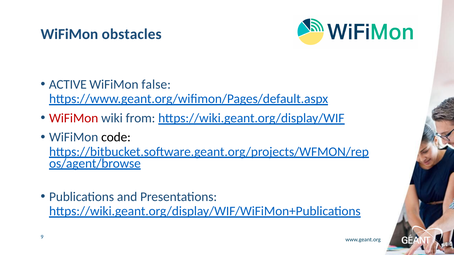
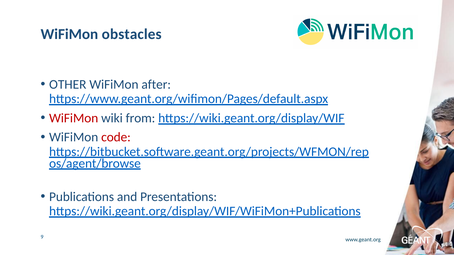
ACTIVE: ACTIVE -> OTHER (68, 85)
false: false -> after (156, 85)
code colour: black -> red (116, 137)
